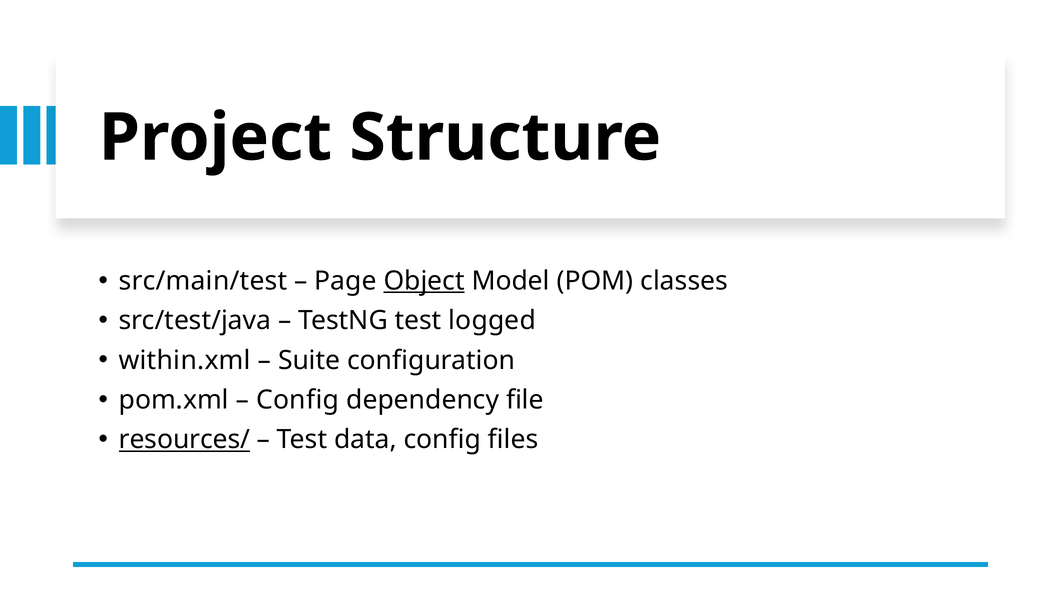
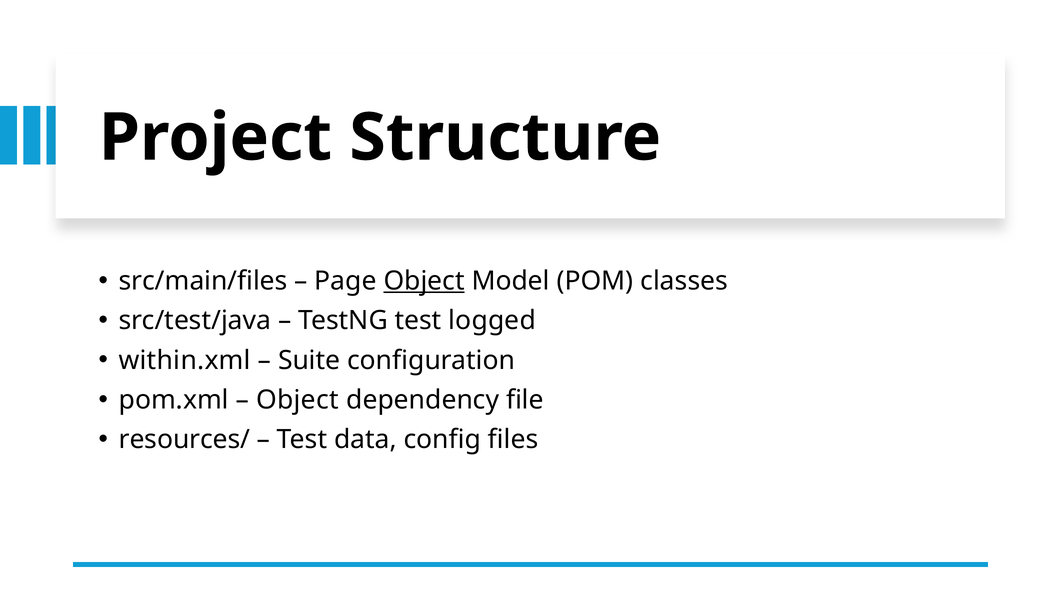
src/main/test: src/main/test -> src/main/files (203, 281)
Config: Config -> Object (298, 400)
resources/ underline: present -> none (184, 440)
